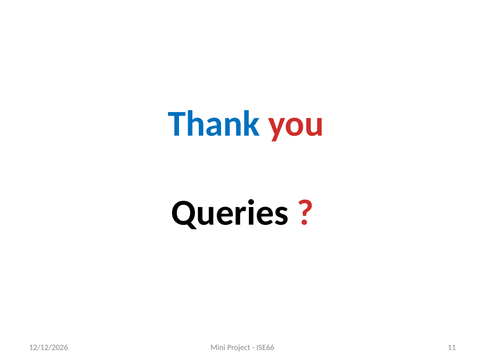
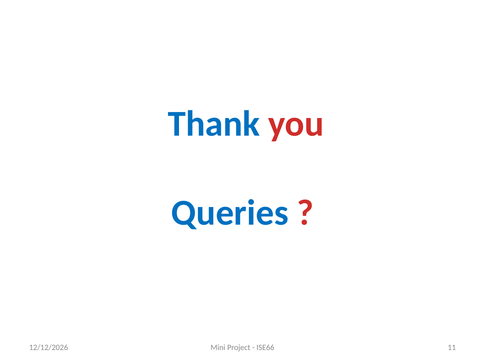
Queries colour: black -> blue (230, 213)
